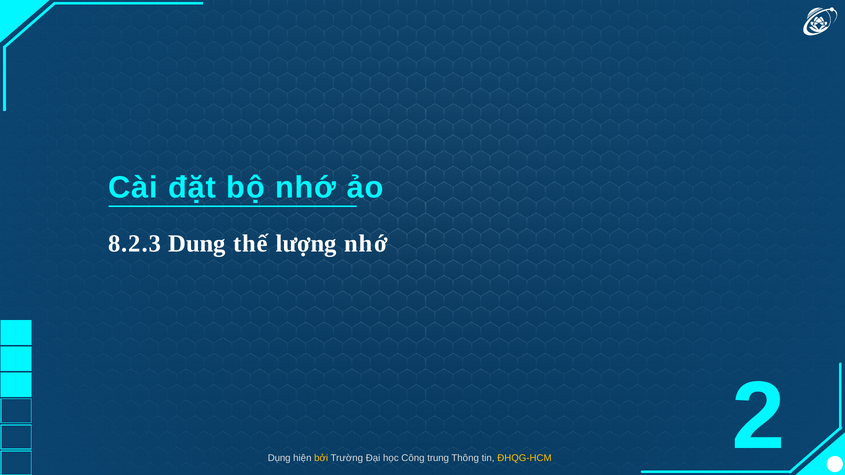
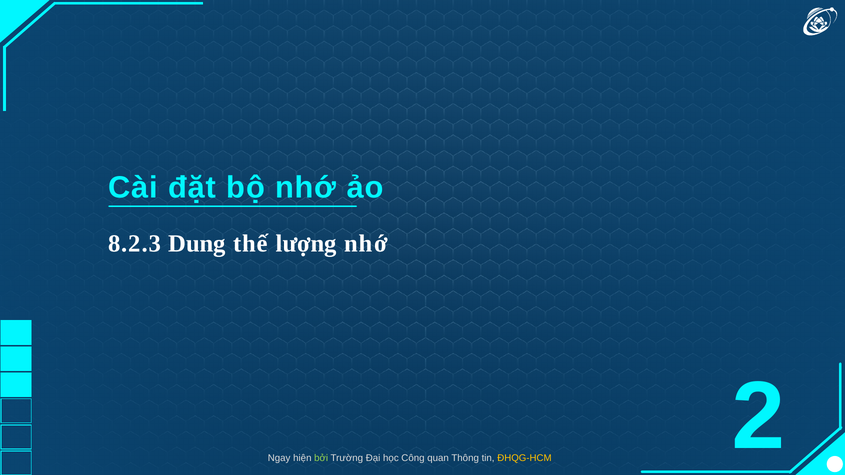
Dụng: Dụng -> Ngay (279, 458)
bởi colour: yellow -> light green (321, 458)
trung: trung -> quan (438, 458)
